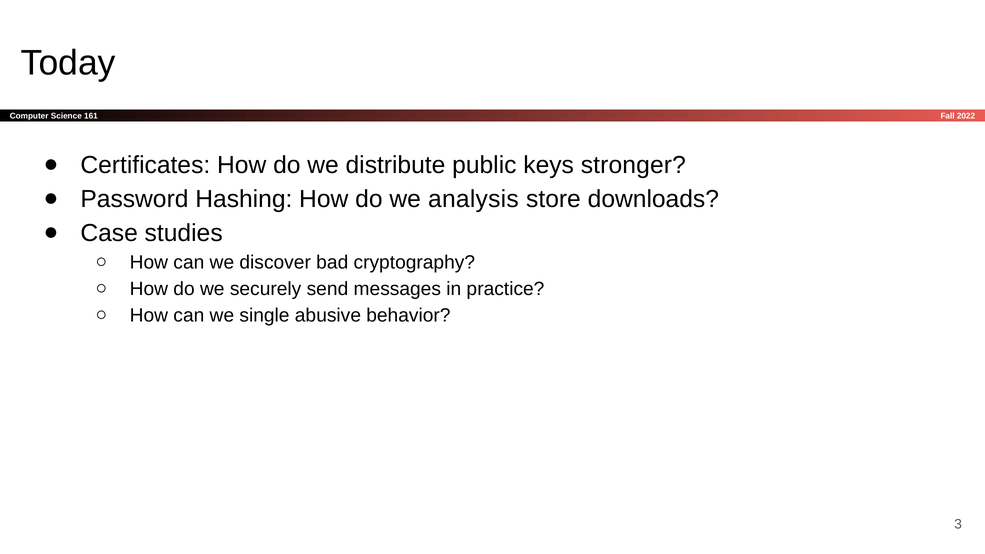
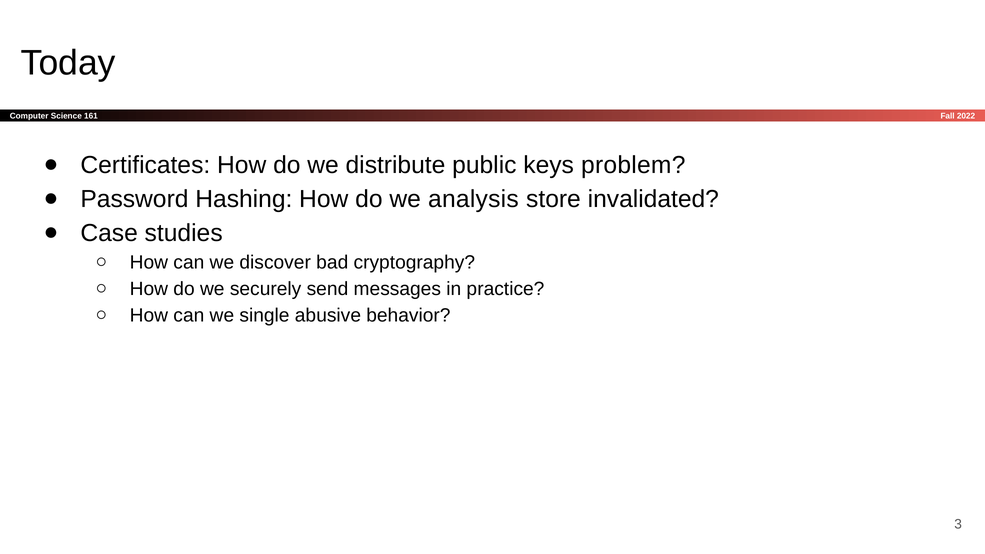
stronger: stronger -> problem (633, 165)
downloads: downloads -> invalidated (653, 199)
